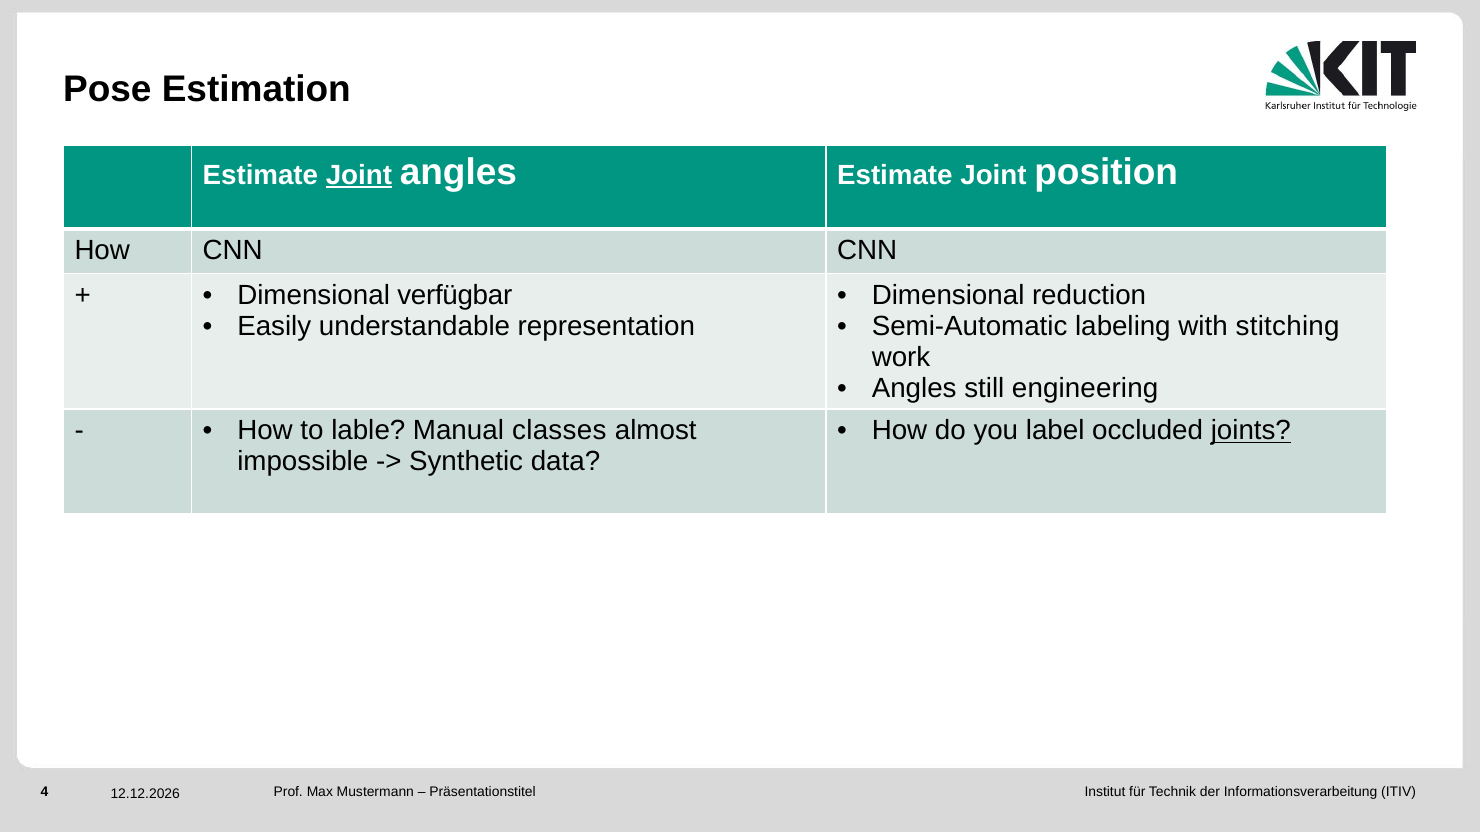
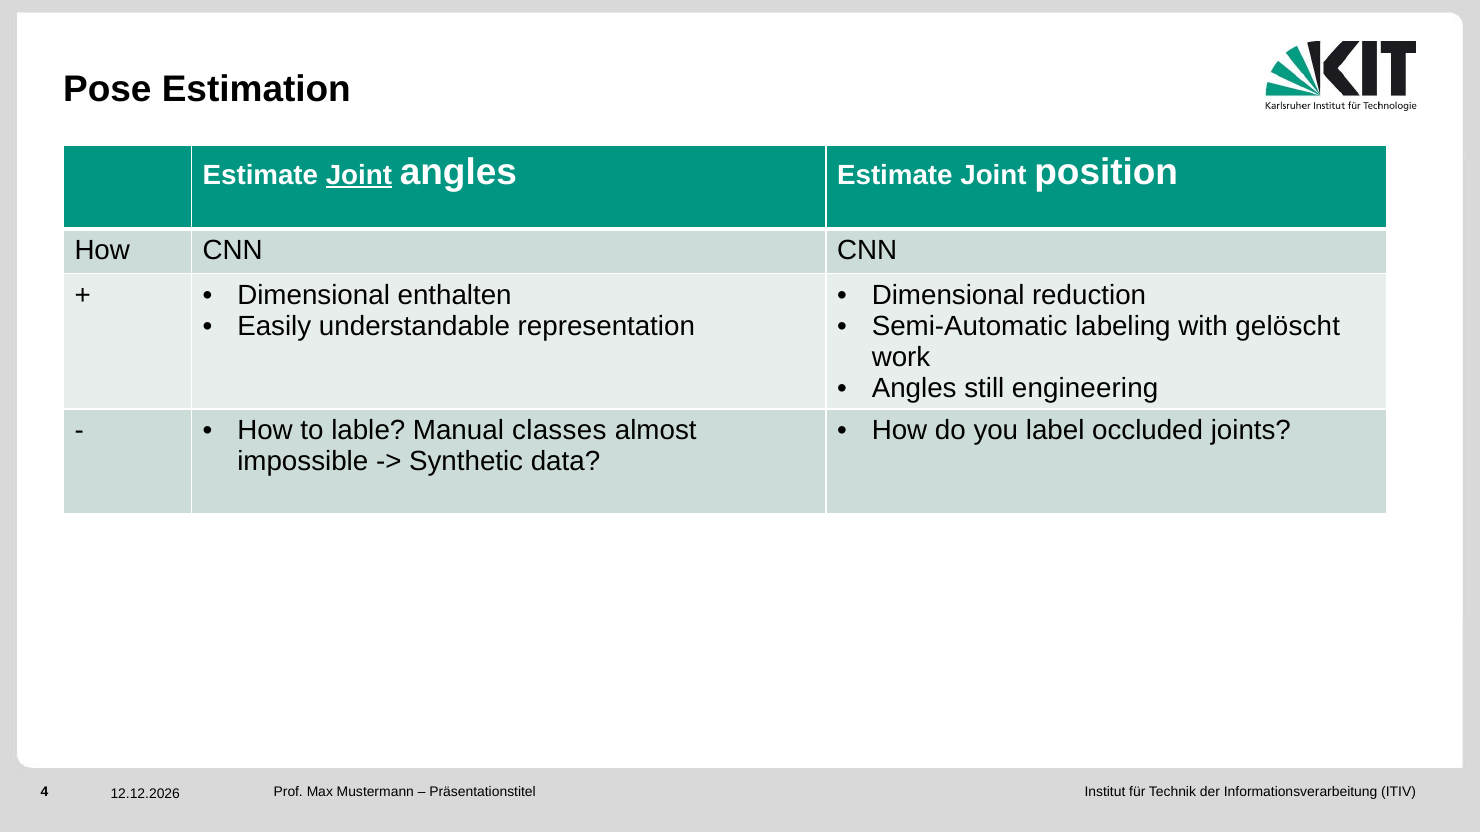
verfügbar: verfügbar -> enthalten (455, 296)
stitching: stitching -> gelöscht (1288, 327)
joints underline: present -> none (1251, 431)
